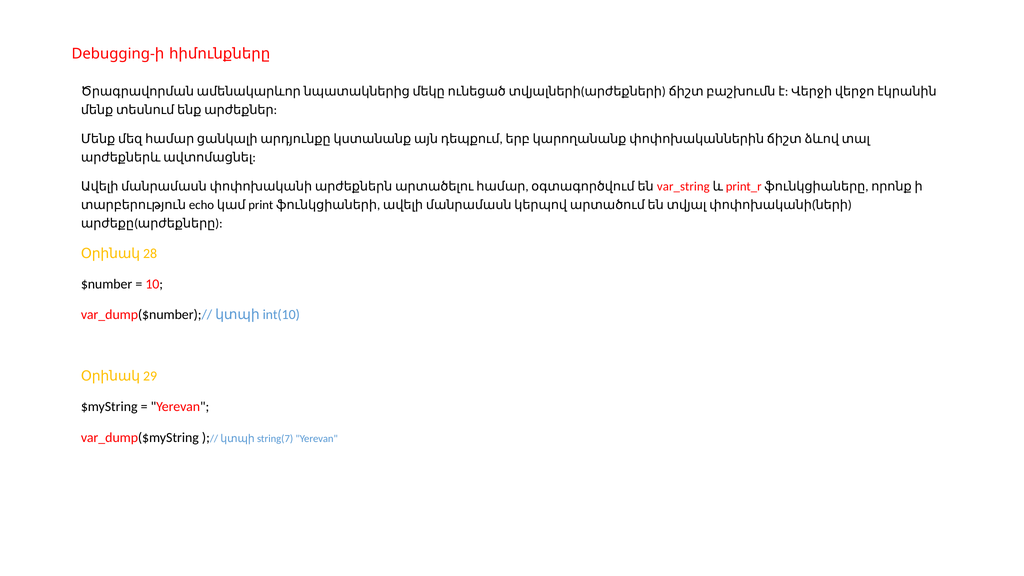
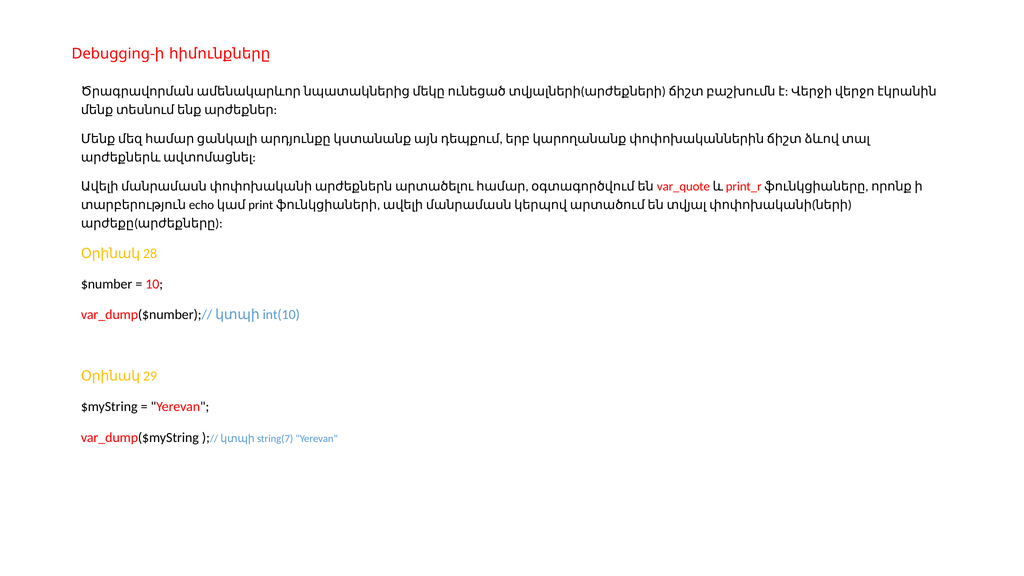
var_string: var_string -> var_quote (683, 187)
